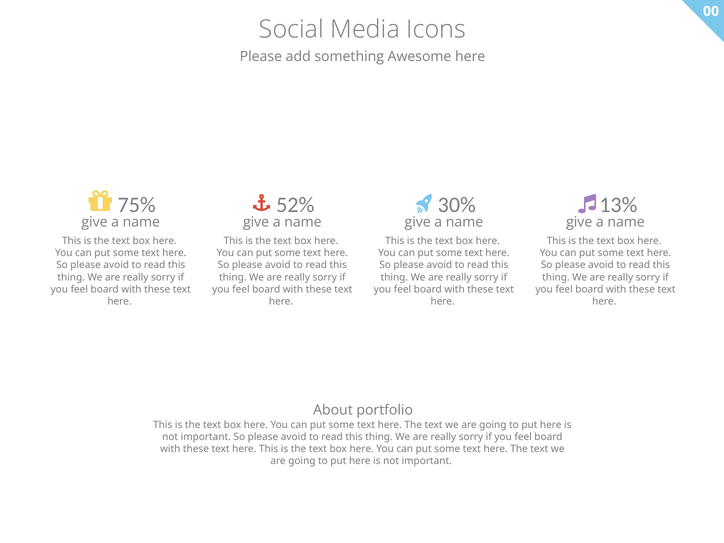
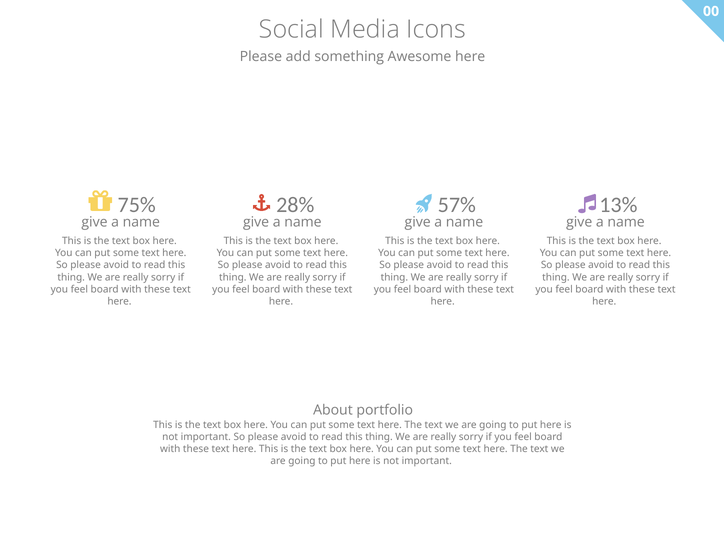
52%: 52% -> 28% (295, 205)
30%: 30% -> 57% (457, 205)
